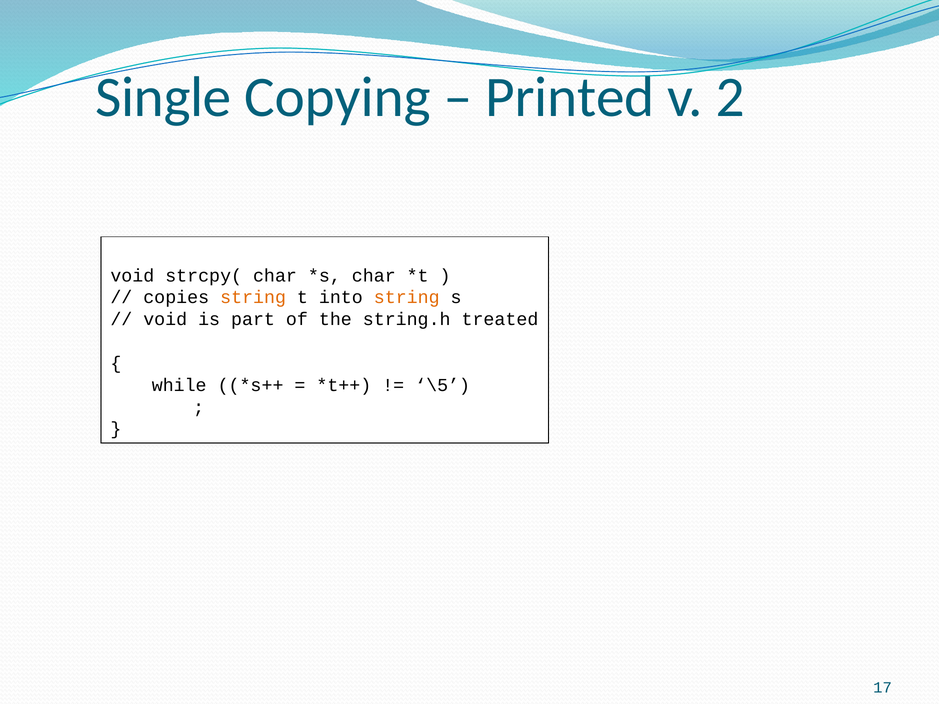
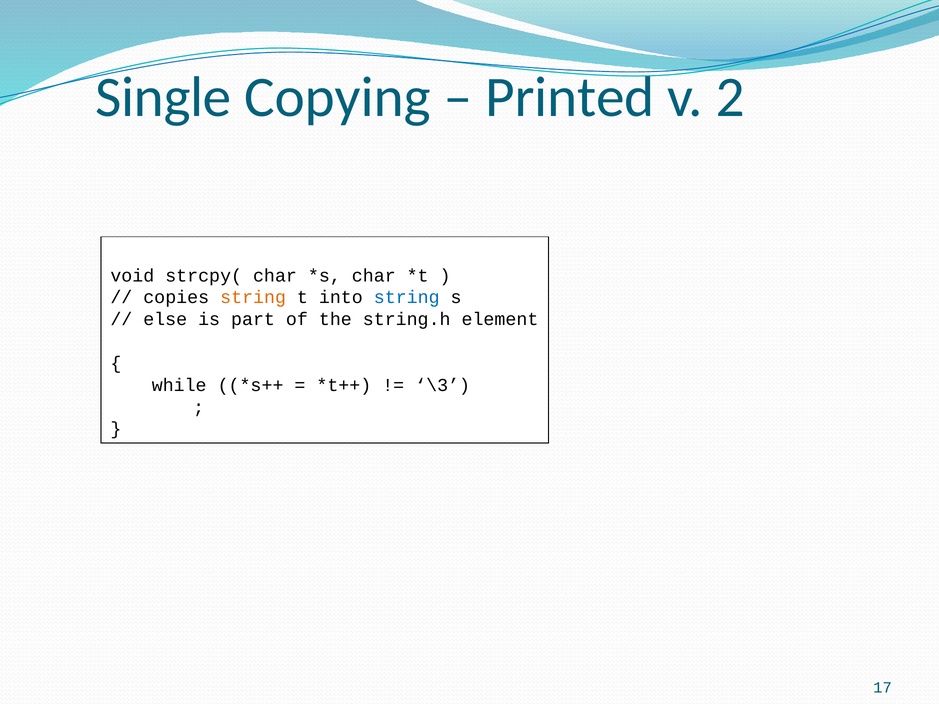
string colour: orange -> blue (407, 298)
void: void -> else (165, 319)
treated: treated -> element (500, 319)
\5: \5 -> \3 (443, 385)
